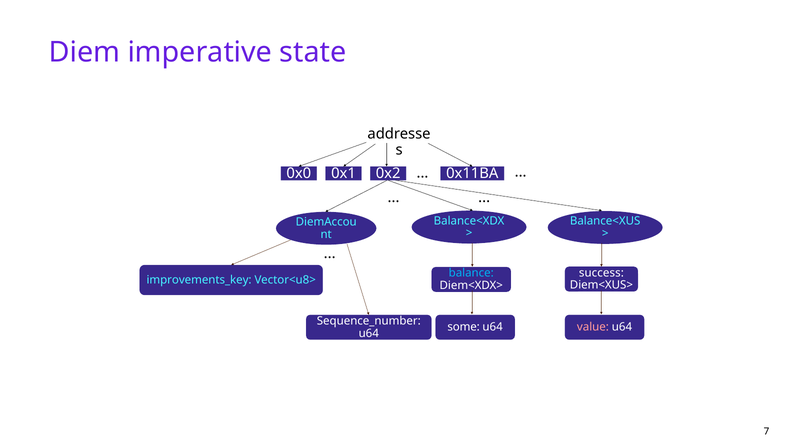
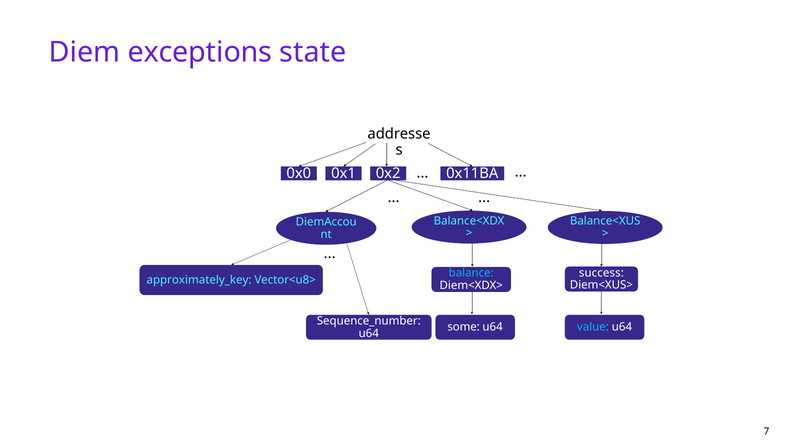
imperative: imperative -> exceptions (200, 52)
improvements_key: improvements_key -> approximately_key (199, 280)
value colour: pink -> light blue (593, 327)
